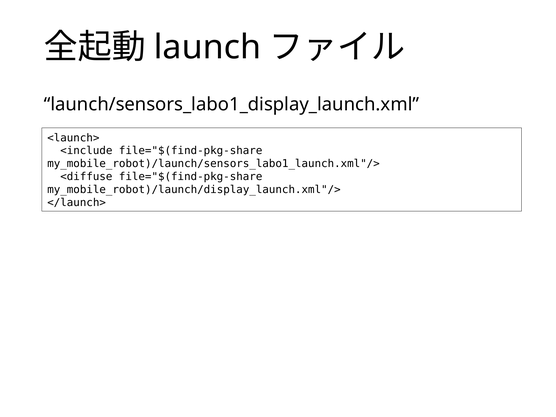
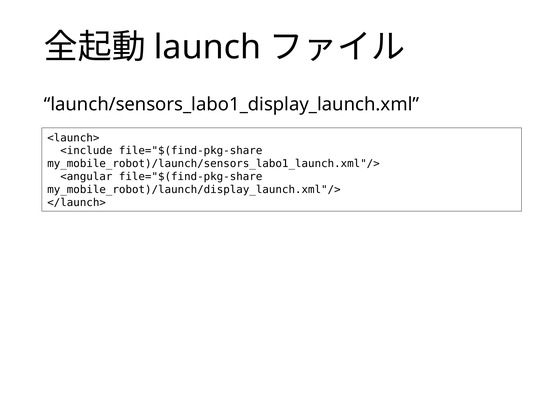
<diffuse: <diffuse -> <angular (86, 177)
